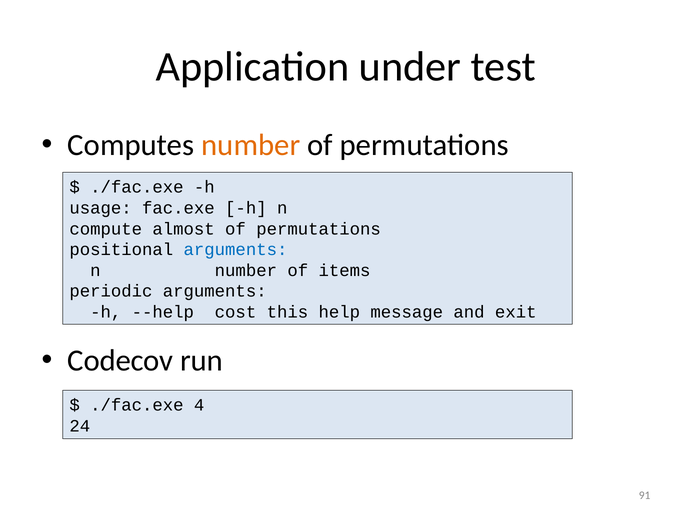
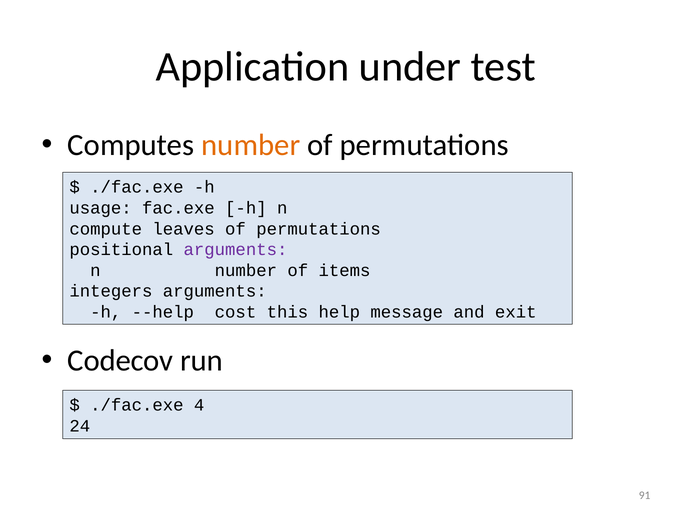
almost: almost -> leaves (184, 229)
arguments colour: blue -> purple (235, 250)
periodic: periodic -> integers (111, 291)
